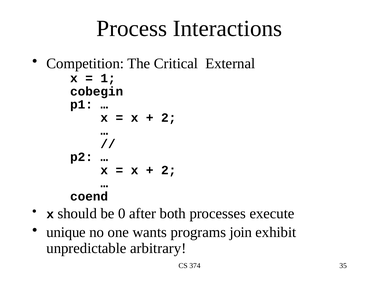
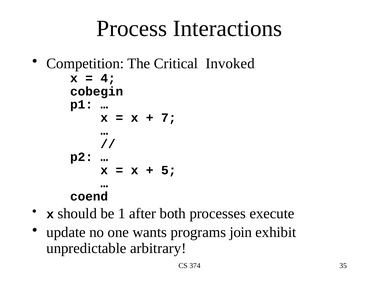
External: External -> Invoked (230, 63)
1: 1 -> 4 (108, 78)
2: 2 -> 7 (169, 118)
2: 2 -> 5 (169, 170)
0: 0 -> 1 (122, 214)
unique: unique -> update (66, 233)
